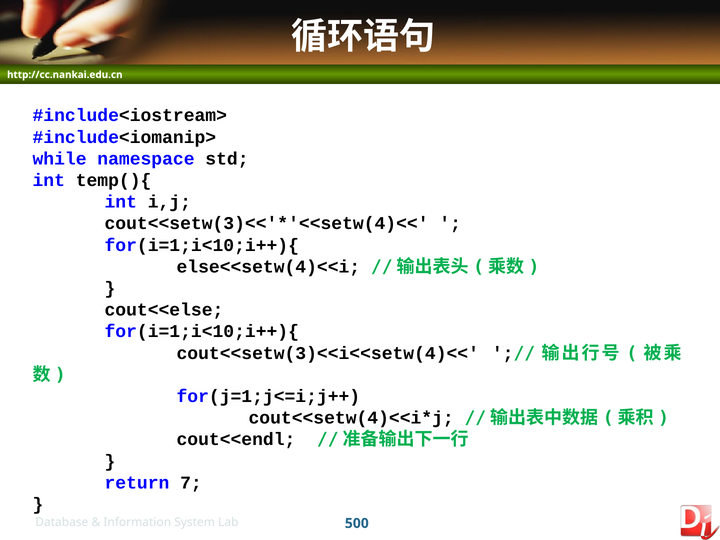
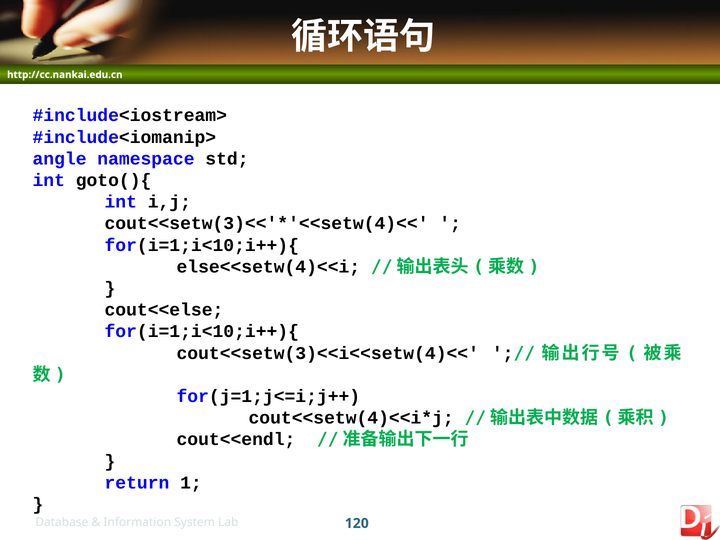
while: while -> angle (60, 159)
temp(){: temp(){ -> goto(){ (114, 180)
7: 7 -> 1 (191, 483)
500: 500 -> 120 (357, 523)
